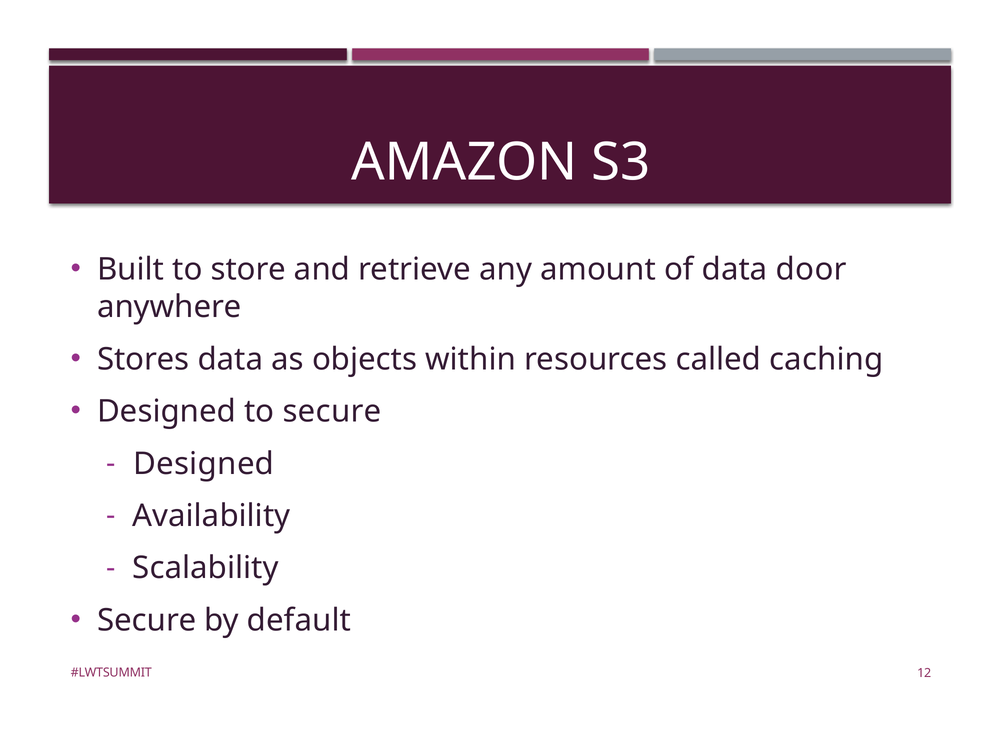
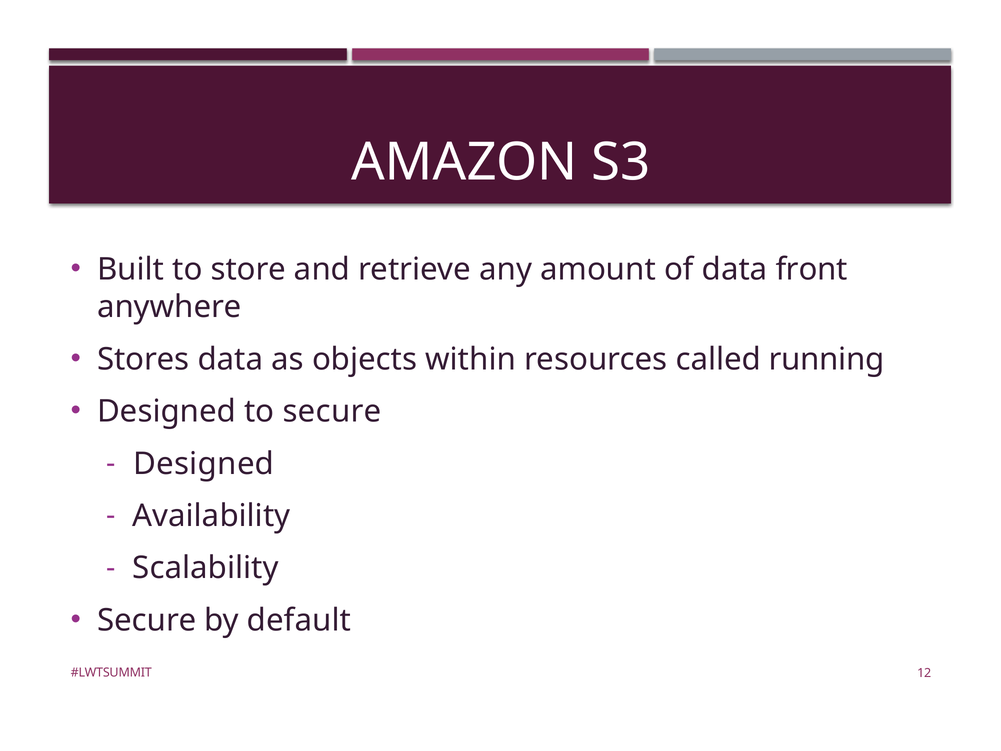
door: door -> front (811, 269)
caching: caching -> running (827, 359)
